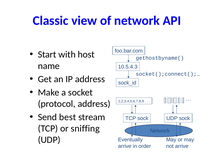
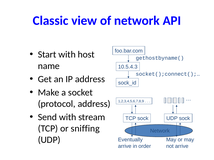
Send best: best -> with (68, 117)
